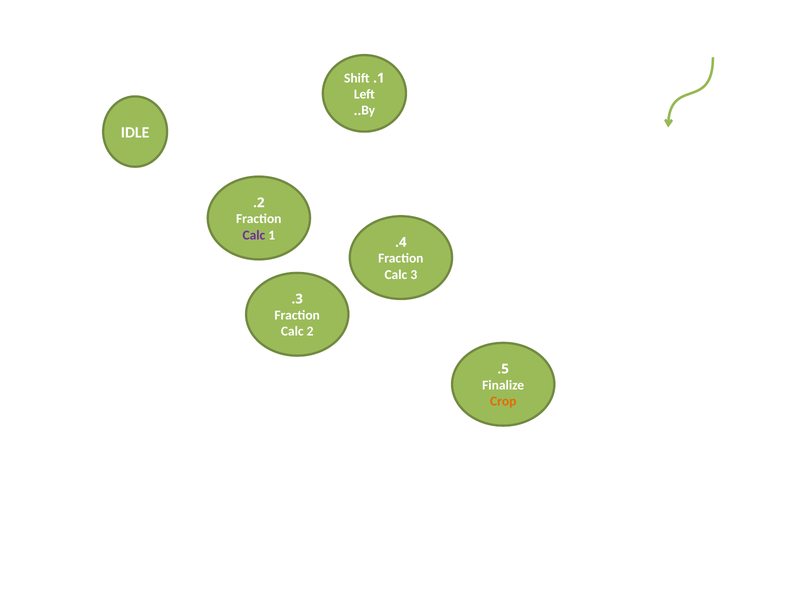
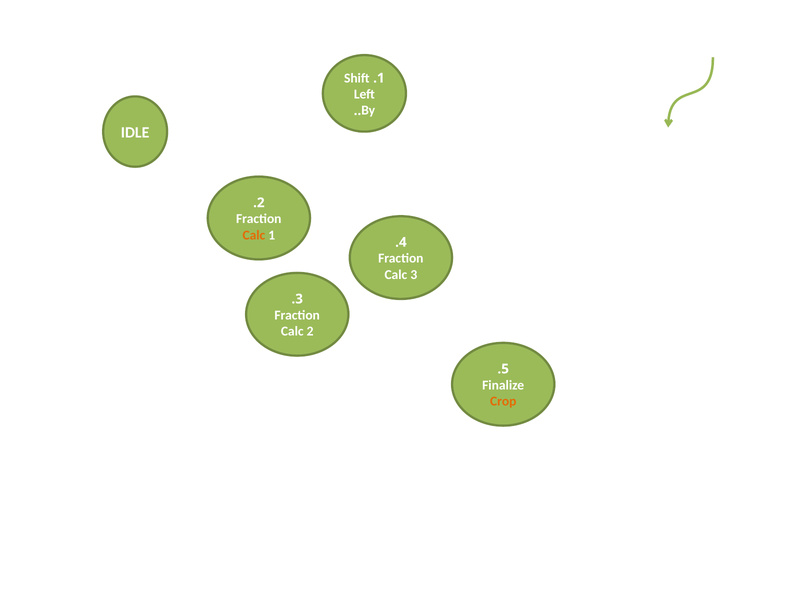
Calc colour: purple -> orange (254, 235)
